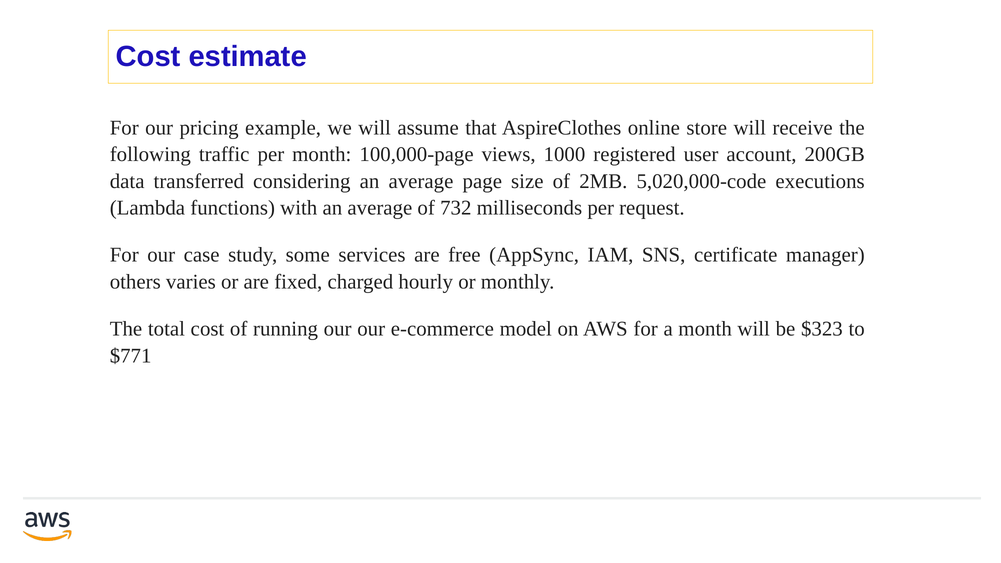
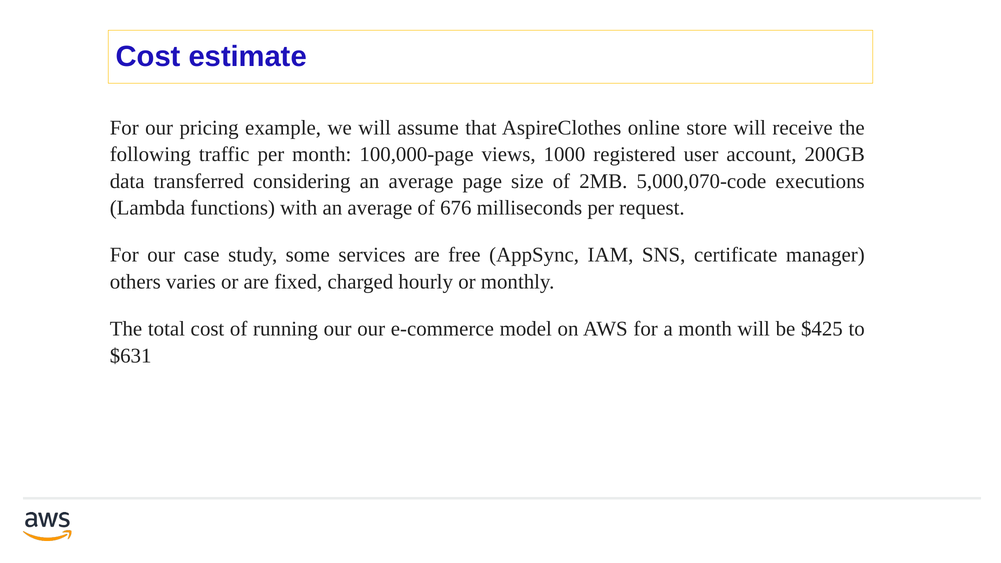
5,020,000-code: 5,020,000-code -> 5,000,070-code (701, 181)
732: 732 -> 676 (456, 208)
$323: $323 -> $425 (822, 329)
$771: $771 -> $631 (131, 356)
